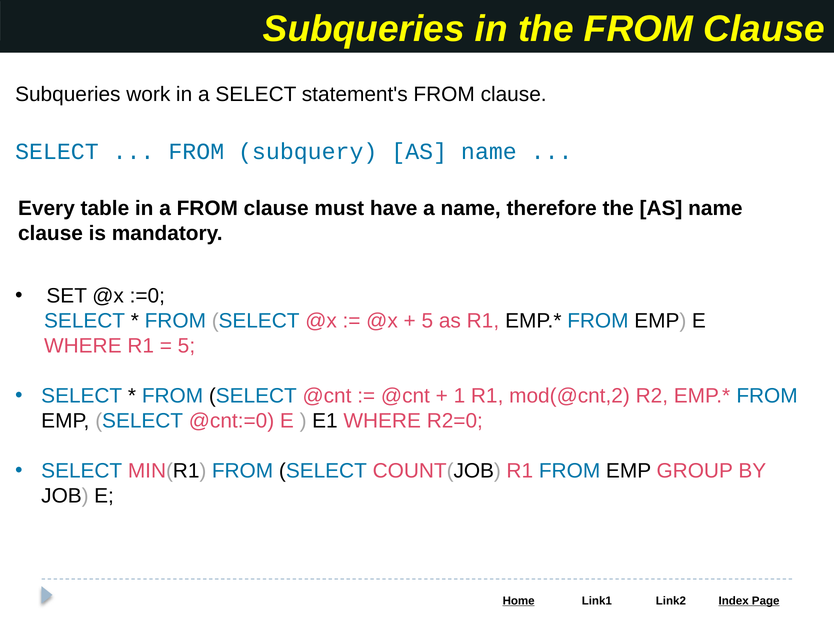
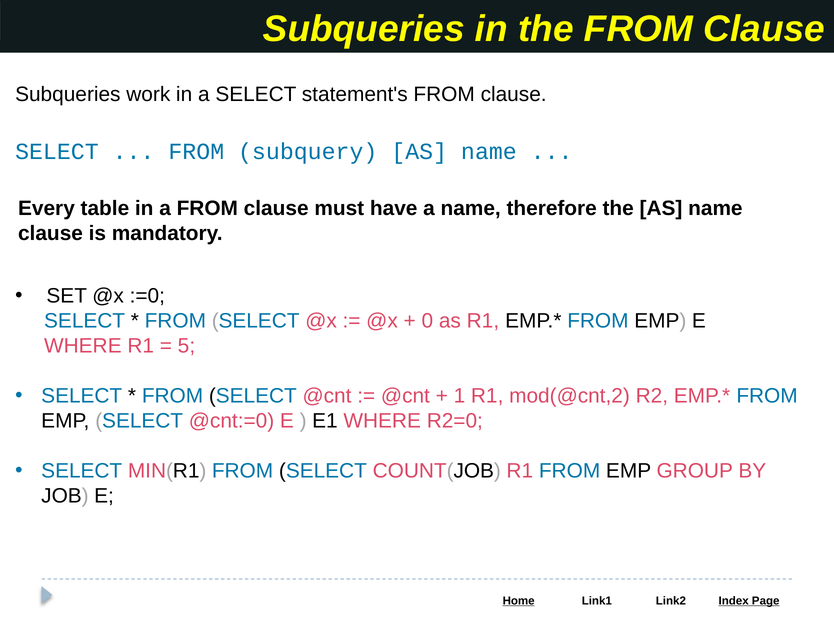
5: 5 -> 0 (427, 321)
